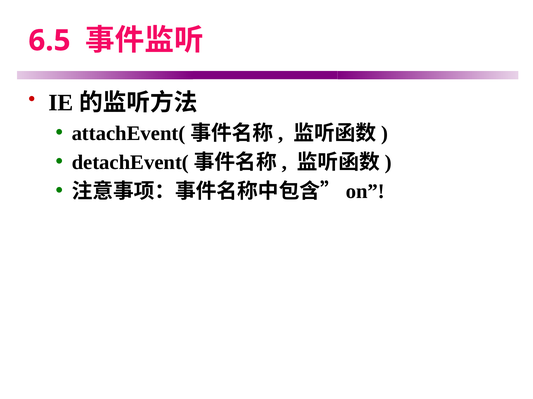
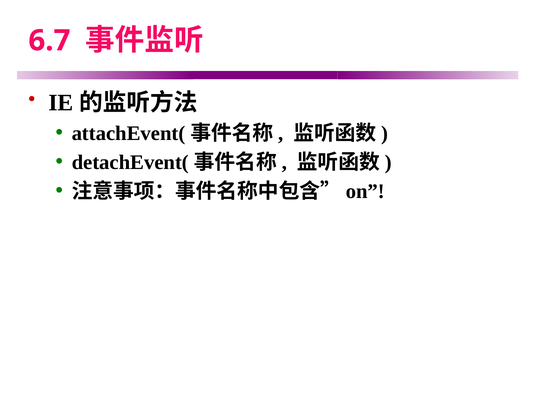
6.5: 6.5 -> 6.7 (49, 41)
